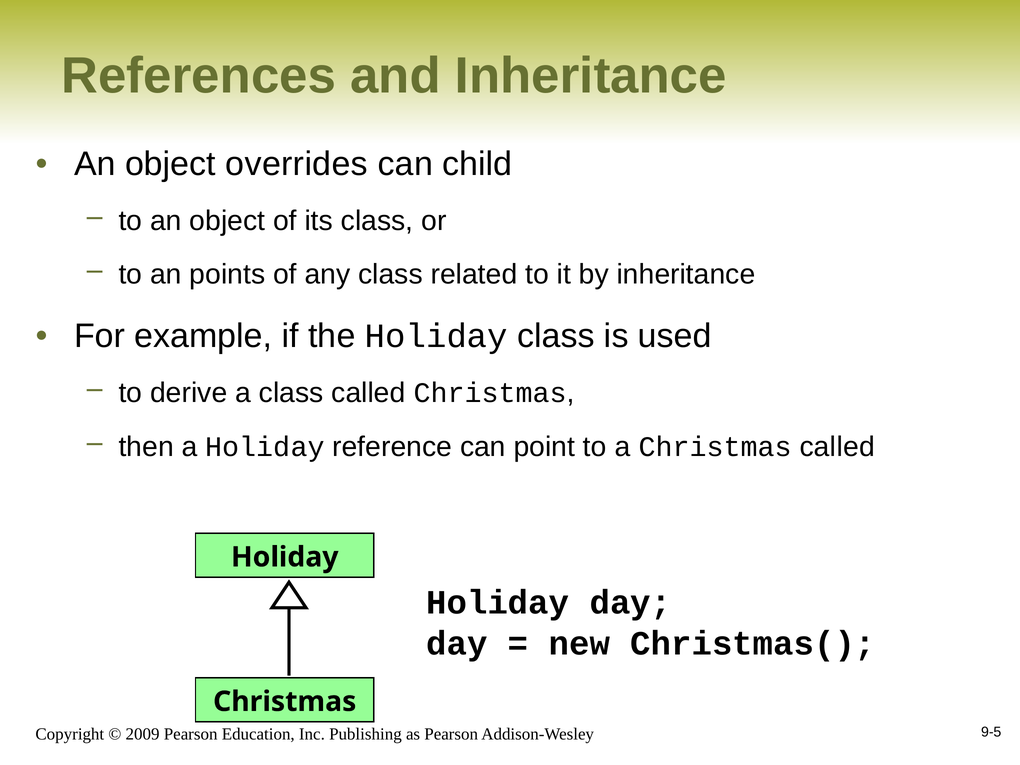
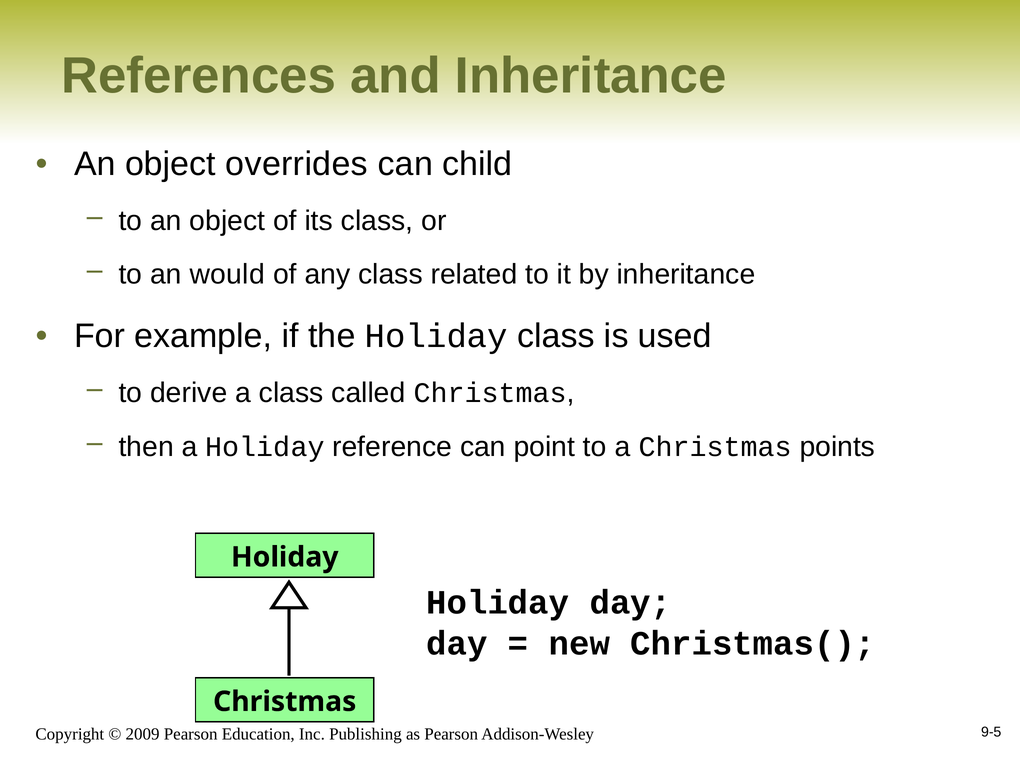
points: points -> would (227, 275)
Christmas called: called -> points (837, 447)
